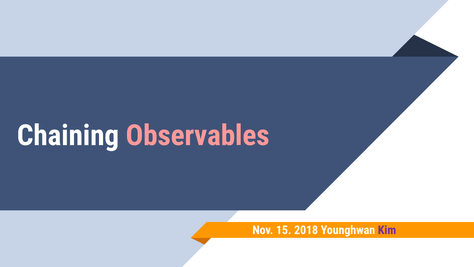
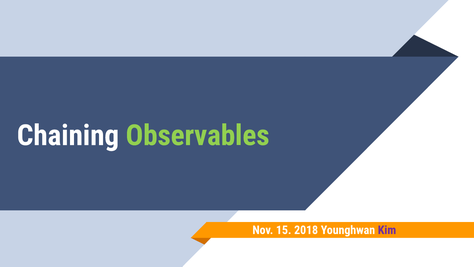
Observables colour: pink -> light green (198, 135)
